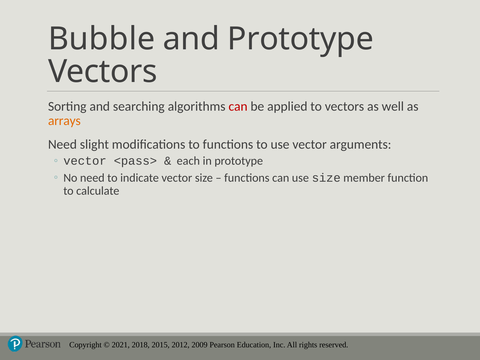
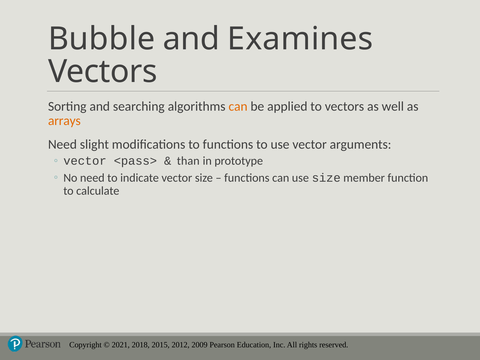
and Prototype: Prototype -> Examines (300, 39)
can colour: red -> orange (238, 106)
each: each -> than (188, 161)
